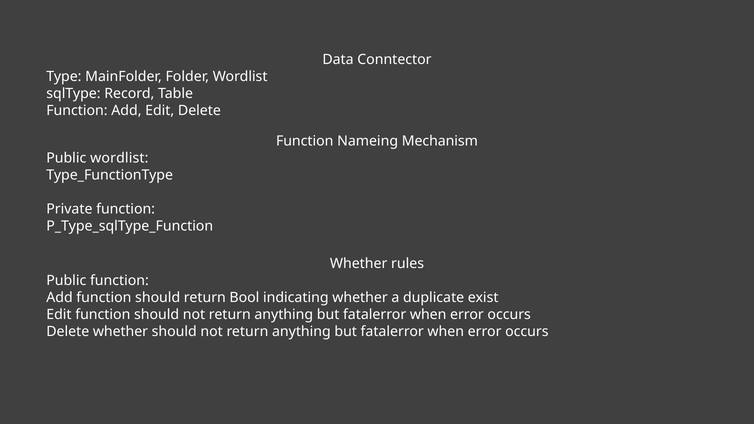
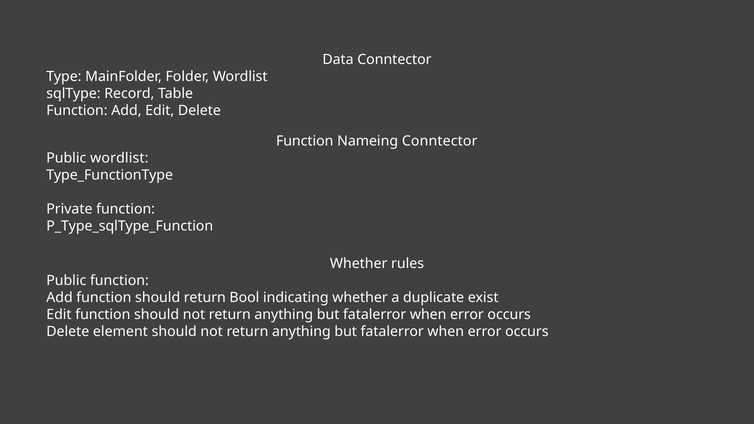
Nameing Mechanism: Mechanism -> Conntector (440, 141)
whether: whether -> element (120, 332)
